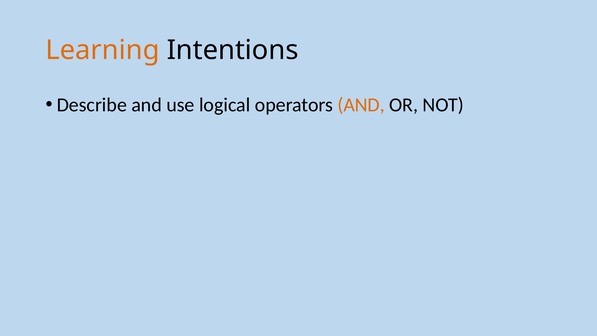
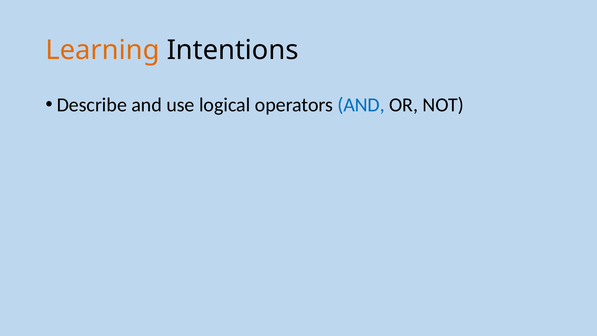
AND colour: orange -> blue (361, 105)
